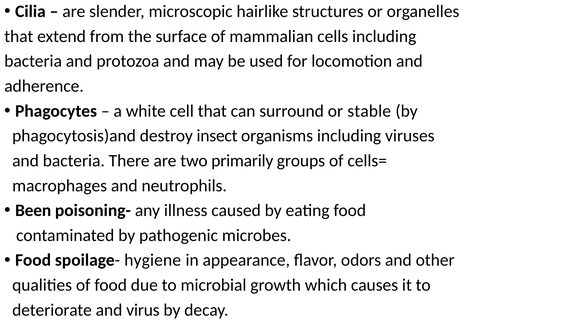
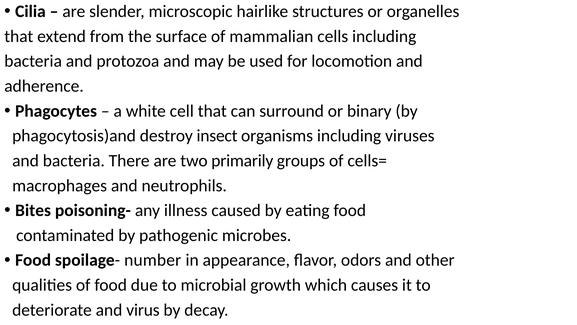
stable: stable -> binary (369, 111)
Been: Been -> Bites (33, 210)
hygiene: hygiene -> number (153, 260)
